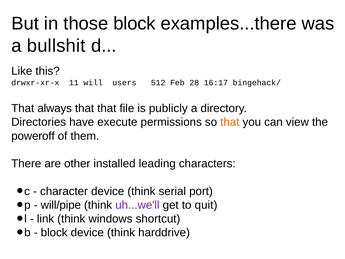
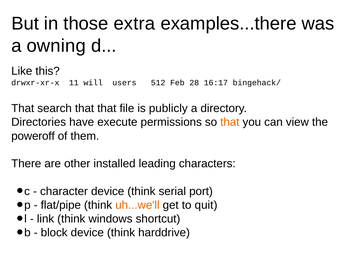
those block: block -> extra (134, 24)
bullshit: bullshit -> owning (56, 46)
always: always -> search (55, 108)
will/pipe: will/pipe -> flat/pipe (61, 205)
uh...we'll colour: purple -> orange (137, 205)
